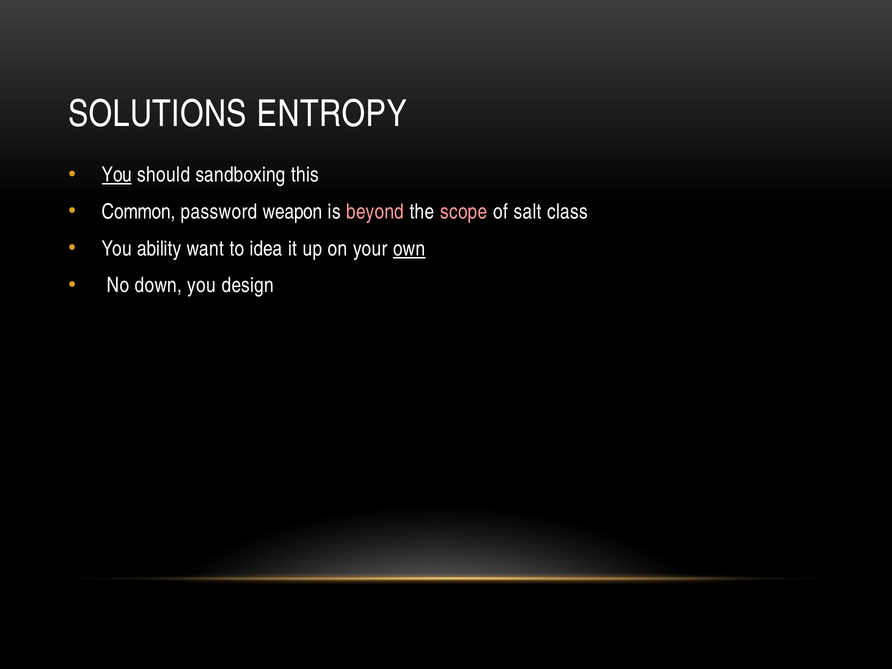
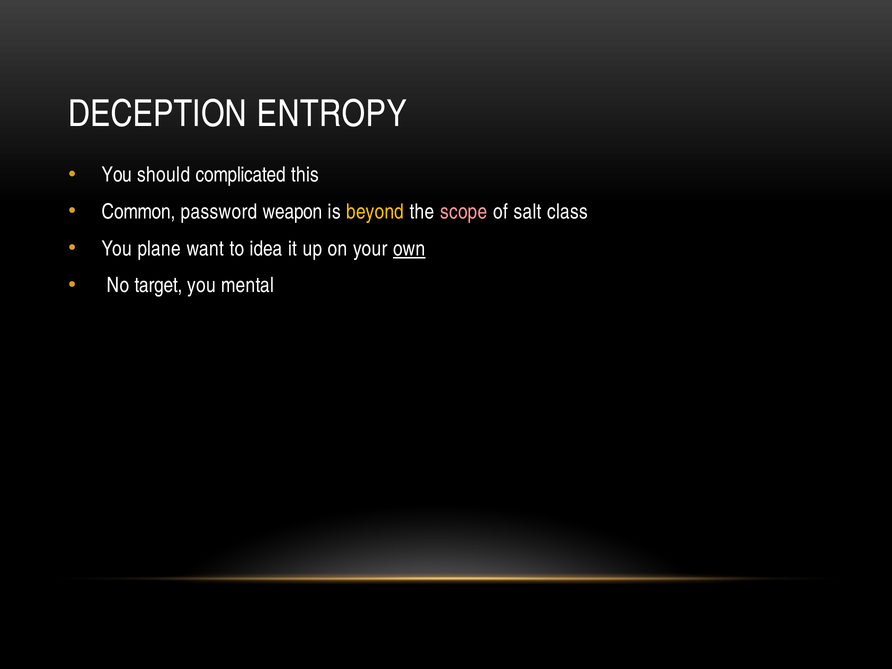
SOLUTIONS: SOLUTIONS -> DECEPTION (158, 114)
You underline: present -> none (117, 175)
sandboxing: sandboxing -> complicated (241, 175)
beyond colour: pink -> yellow (375, 212)
ability: ability -> plane (159, 249)
down: down -> target (159, 286)
design: design -> mental (248, 286)
